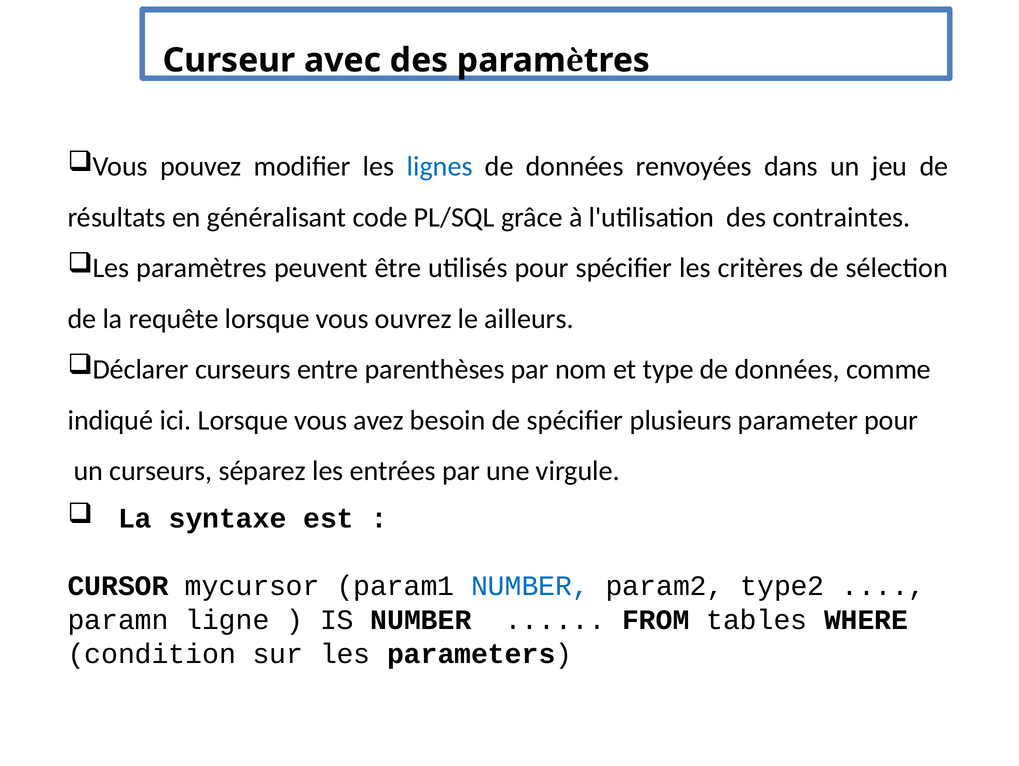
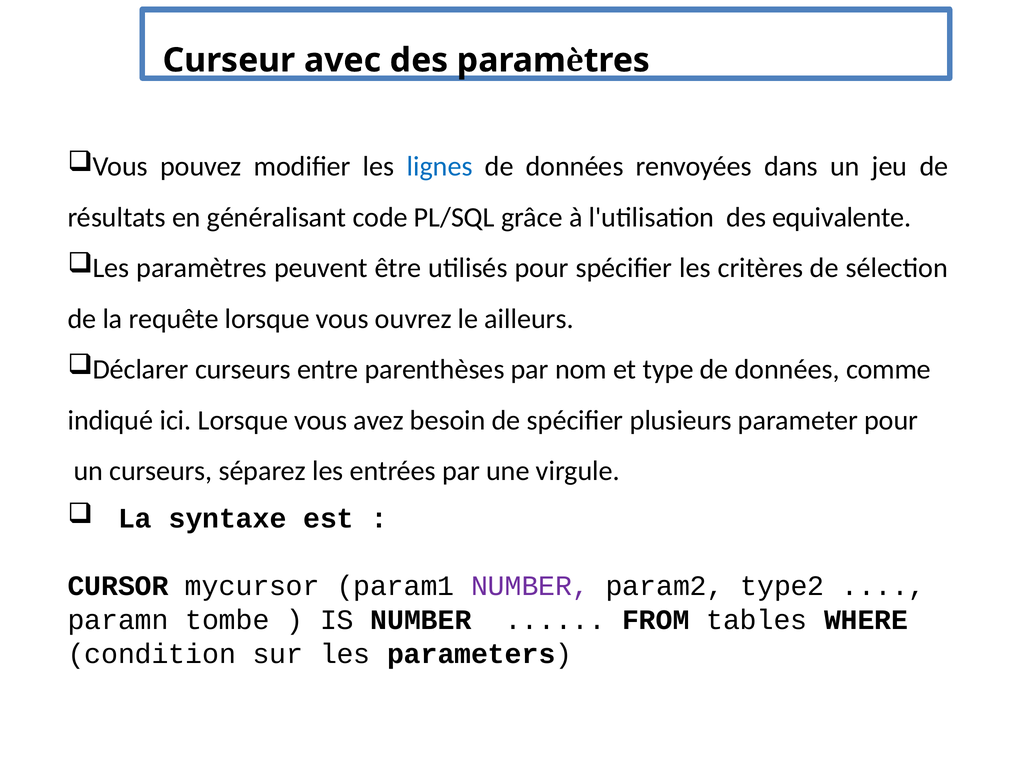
contraintes: contraintes -> equivalente (842, 217)
NUMBER colour: blue -> purple (530, 586)
ligne: ligne -> tombe (227, 620)
